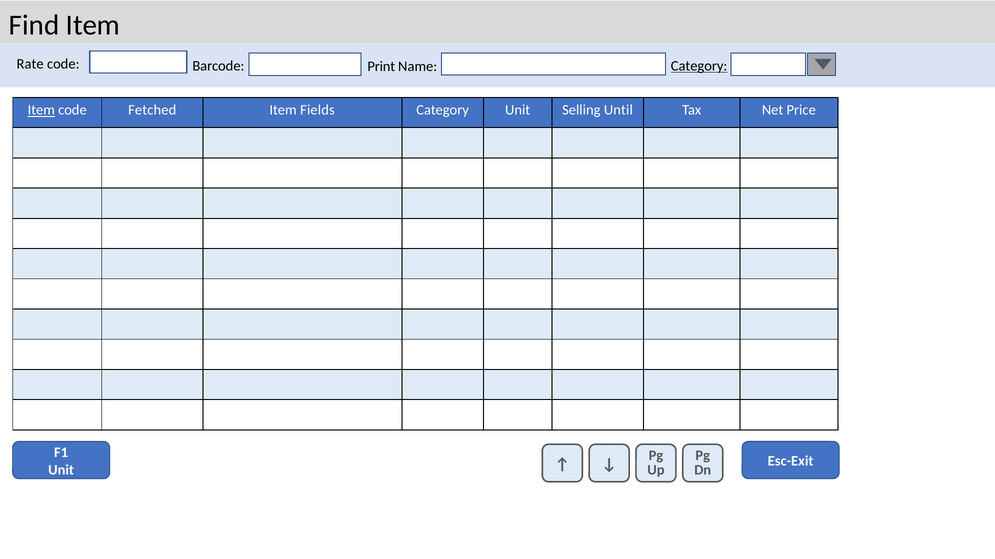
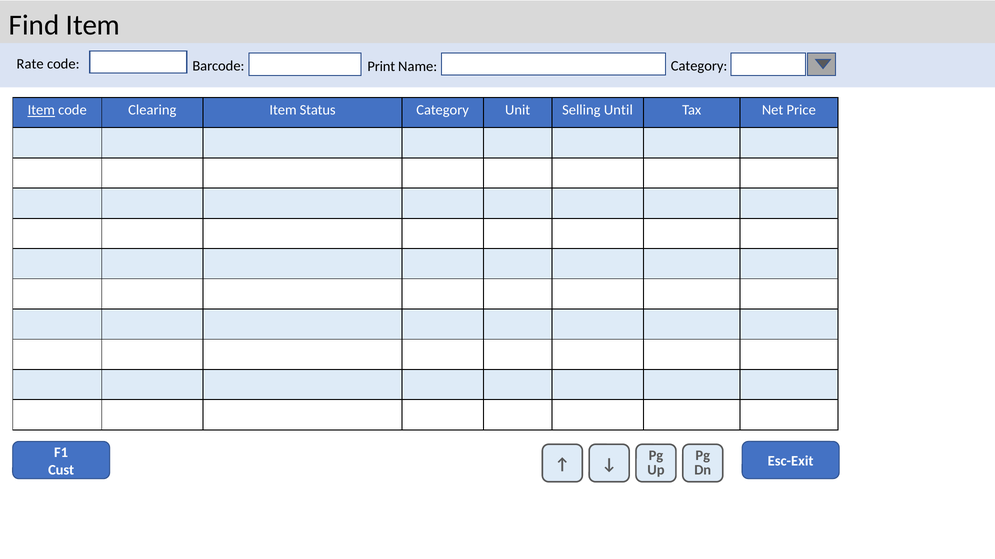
Category underline: present -> none (699, 66)
Fetched: Fetched -> Clearing (152, 110)
Fields: Fields -> Status (318, 110)
Unit: Unit -> Cust (61, 470)
